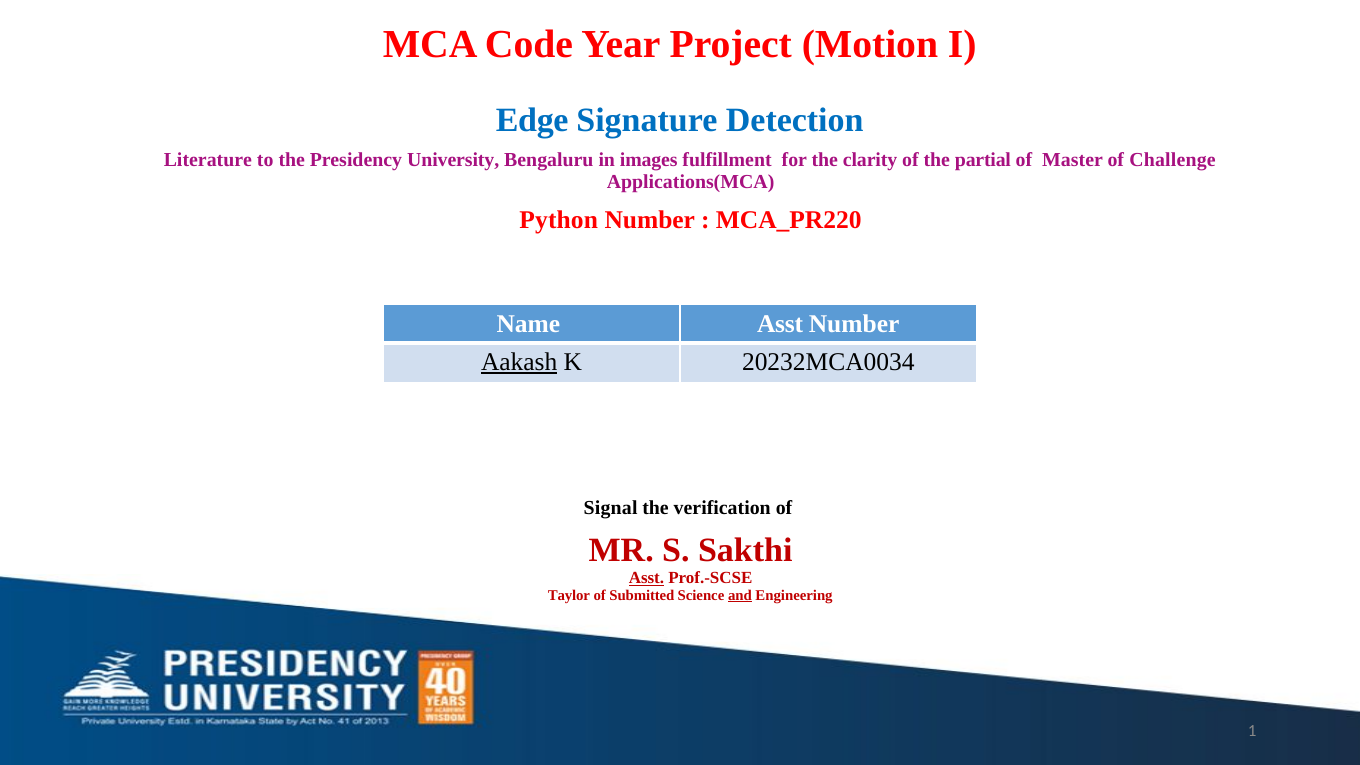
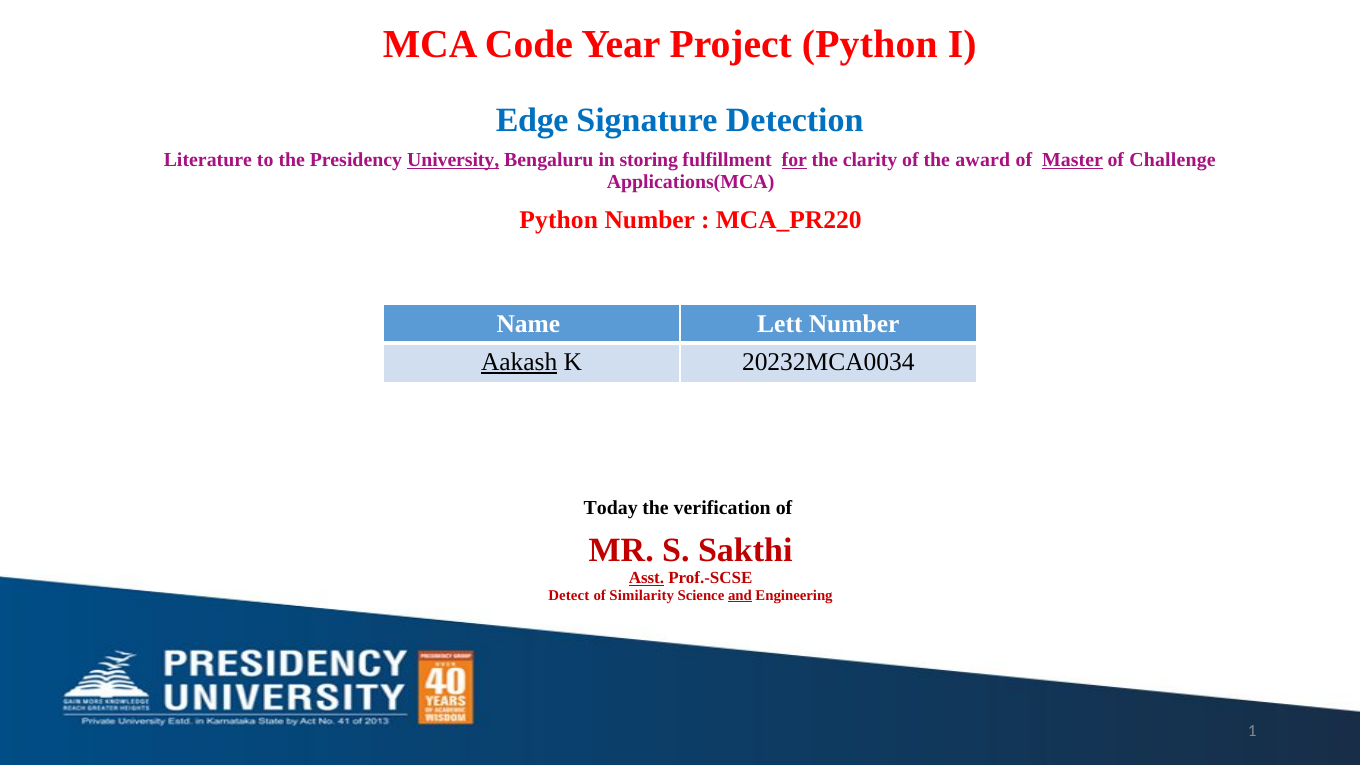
Project Motion: Motion -> Python (870, 44)
University underline: none -> present (453, 160)
images: images -> storing (649, 160)
for underline: none -> present (794, 160)
partial: partial -> award (983, 160)
Master underline: none -> present (1073, 160)
Name Asst: Asst -> Lett (780, 324)
Signal: Signal -> Today (611, 507)
Taylor: Taylor -> Detect (569, 595)
Submitted: Submitted -> Similarity (642, 595)
